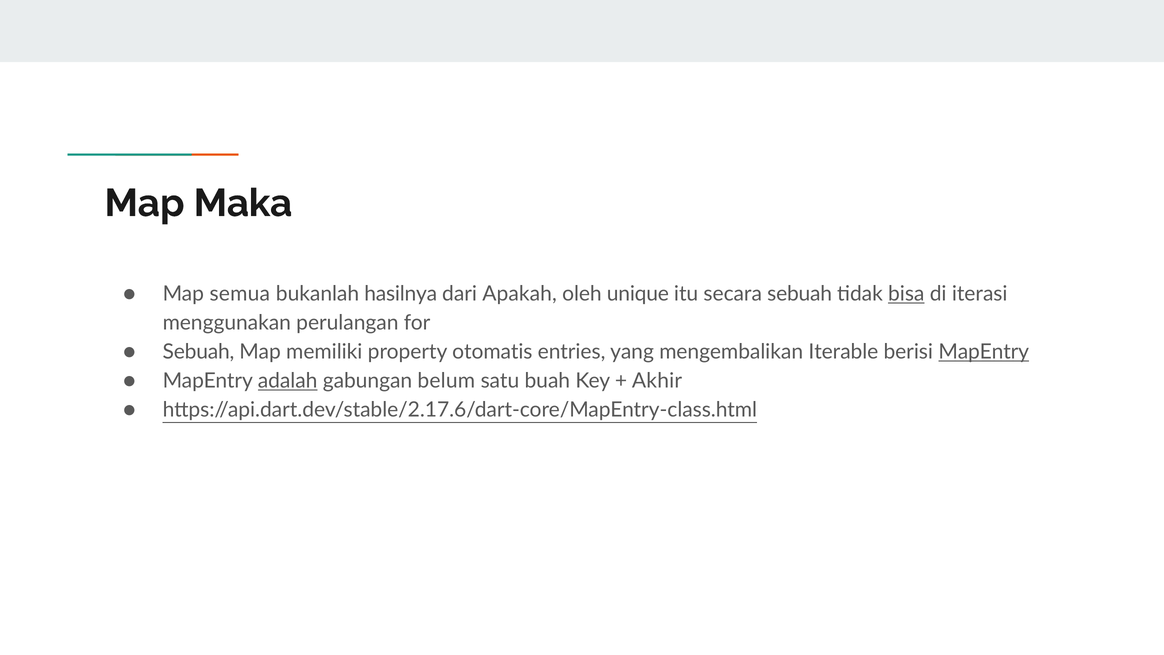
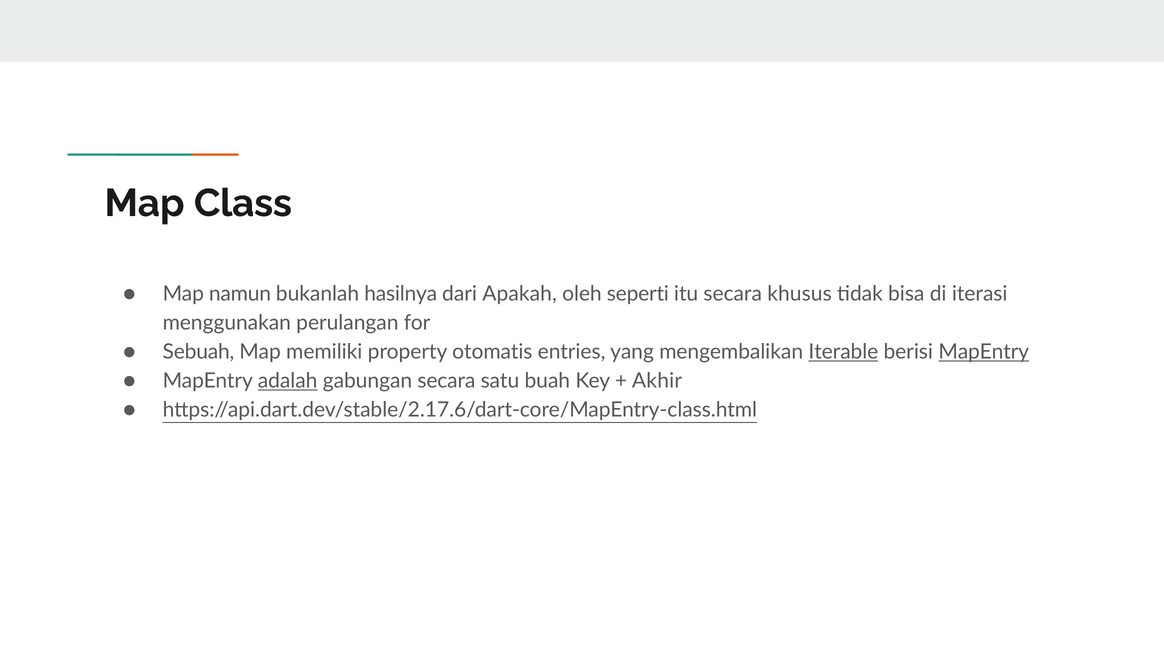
Maka: Maka -> Class (243, 203)
semua: semua -> namun (240, 294)
unique: unique -> seperti (638, 294)
secara sebuah: sebuah -> khusus (800, 294)
bisa underline: present -> none (906, 294)
Iterable underline: none -> present (843, 352)
gabungan belum: belum -> secara (446, 381)
